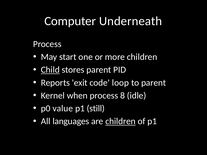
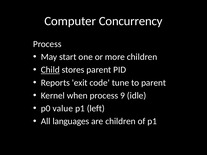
Underneath: Underneath -> Concurrency (131, 21)
loop: loop -> tune (120, 83)
8: 8 -> 9 (123, 96)
still: still -> left (96, 109)
children underline: present -> none (120, 121)
